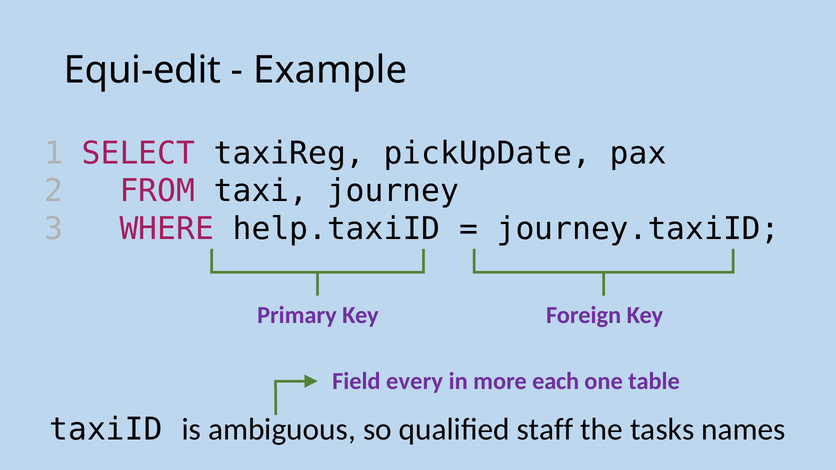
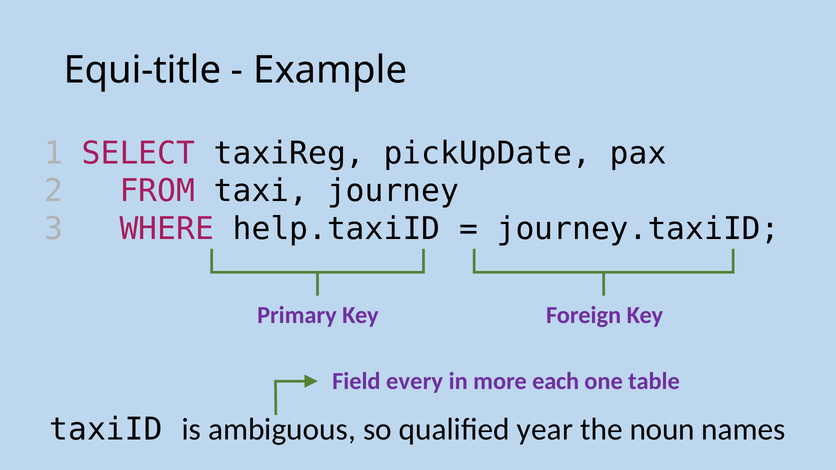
Equi-edit: Equi-edit -> Equi-title (142, 70)
staff: staff -> year (545, 430)
tasks: tasks -> noun (662, 430)
